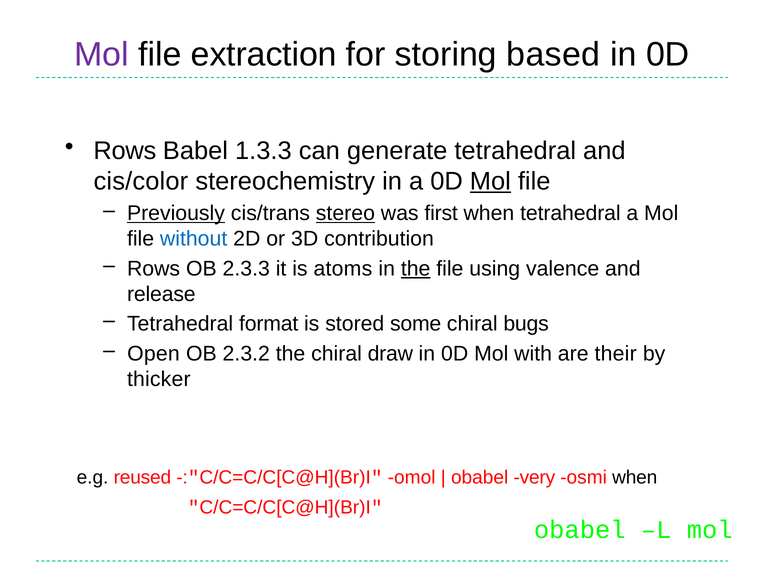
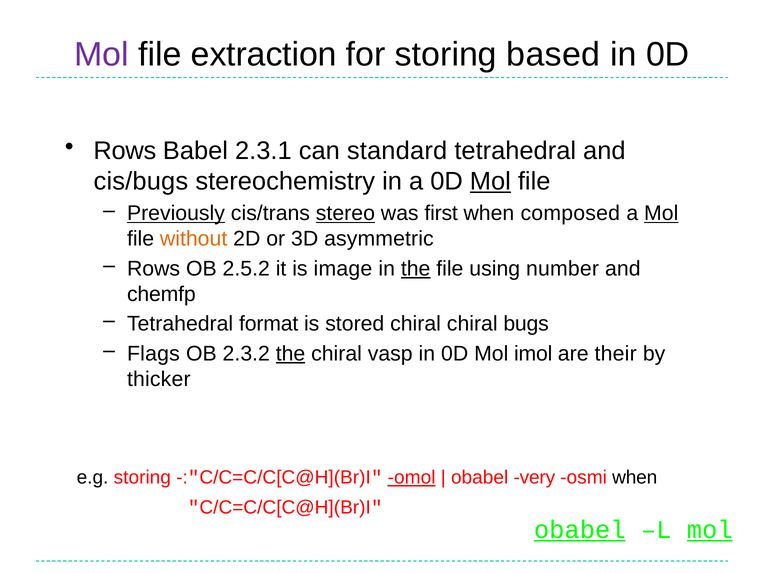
1.3.3: 1.3.3 -> 2.3.1 (263, 151)
generate: generate -> standard (397, 151)
cis/color: cis/color -> cis/bugs (141, 182)
when tetrahedral: tetrahedral -> composed (570, 213)
Mol underline: none -> present (661, 213)
without colour: blue -> orange (194, 239)
contribution: contribution -> asymmetric (379, 239)
2.3.3: 2.3.3 -> 2.5.2 (246, 269)
atoms: atoms -> image (343, 269)
valence: valence -> number (563, 269)
release: release -> chemfp (161, 294)
stored some: some -> chiral (416, 324)
Open: Open -> Flags (153, 354)
the underline: none -> present (291, 354)
draw: draw -> vasp (390, 354)
with: with -> imol (533, 354)
e.g reused: reused -> storing (142, 478)
omol underline: none -> present (412, 478)
obabel underline: none -> present (580, 530)
mol underline: none -> present (710, 530)
